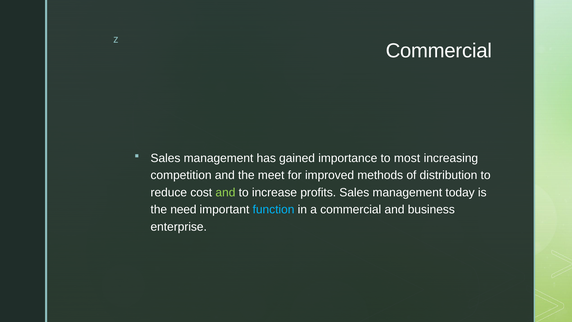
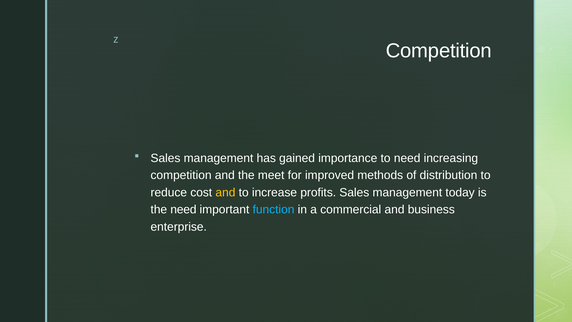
Commercial: Commercial -> Competition (439, 51)
to most: most -> need (407, 158)
and colour: light green -> yellow (225, 192)
